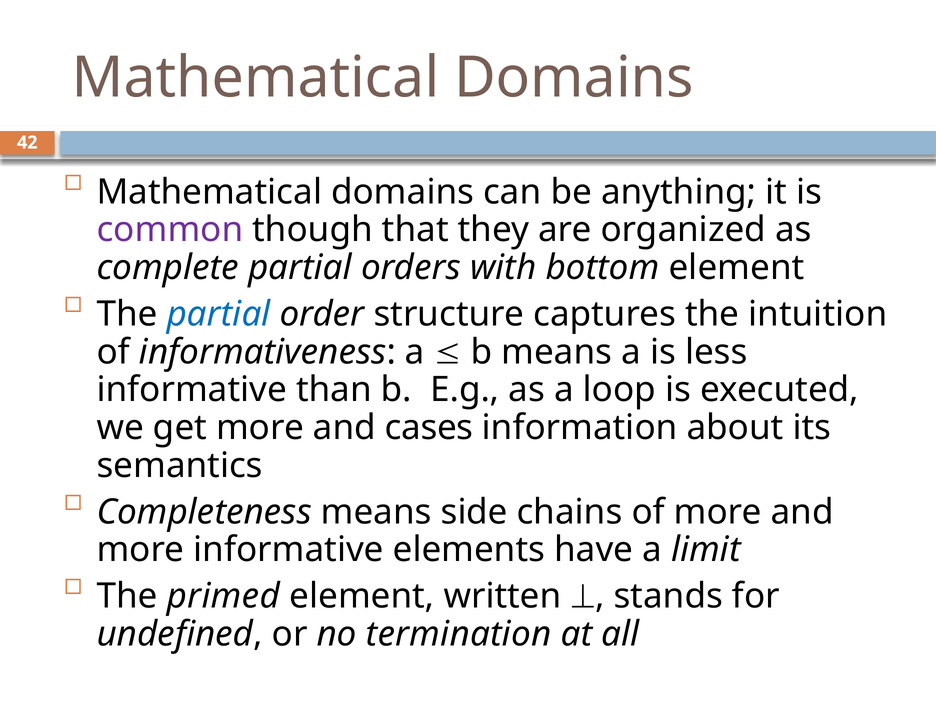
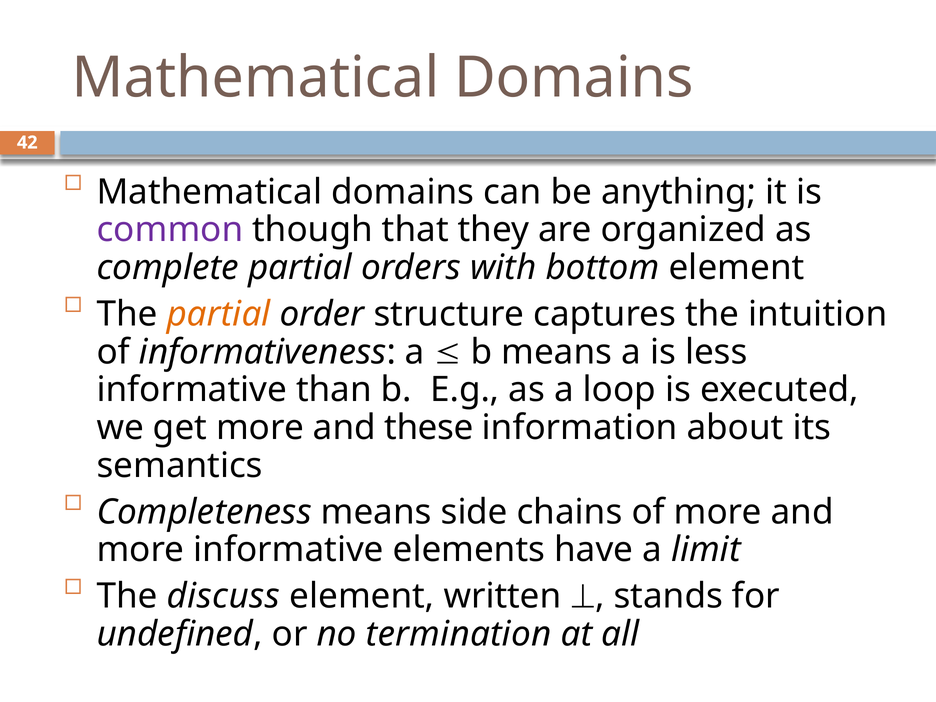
partial colour: blue -> orange (219, 314)
cases: cases -> these (429, 428)
primed: primed -> discuss (223, 596)
